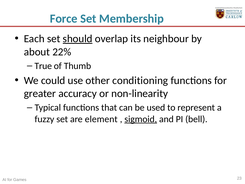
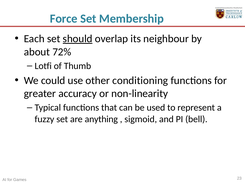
22%: 22% -> 72% (62, 52)
True: True -> Lotfi (43, 66)
element: element -> anything (101, 119)
sigmoid underline: present -> none (141, 119)
